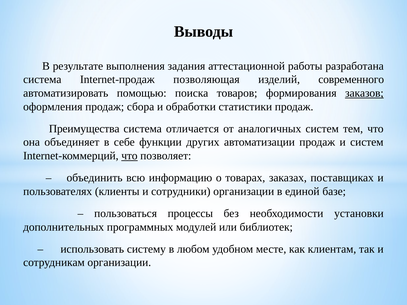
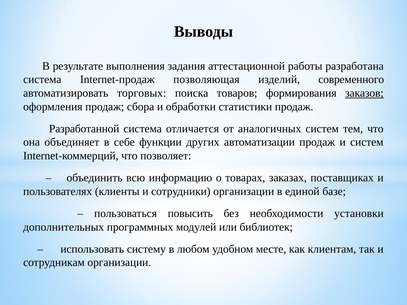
помощью: помощью -> торговых (142, 93)
Преимущества: Преимущества -> Разработанной (84, 129)
что underline: present -> none (129, 156)
процессы: процессы -> повысить (190, 214)
